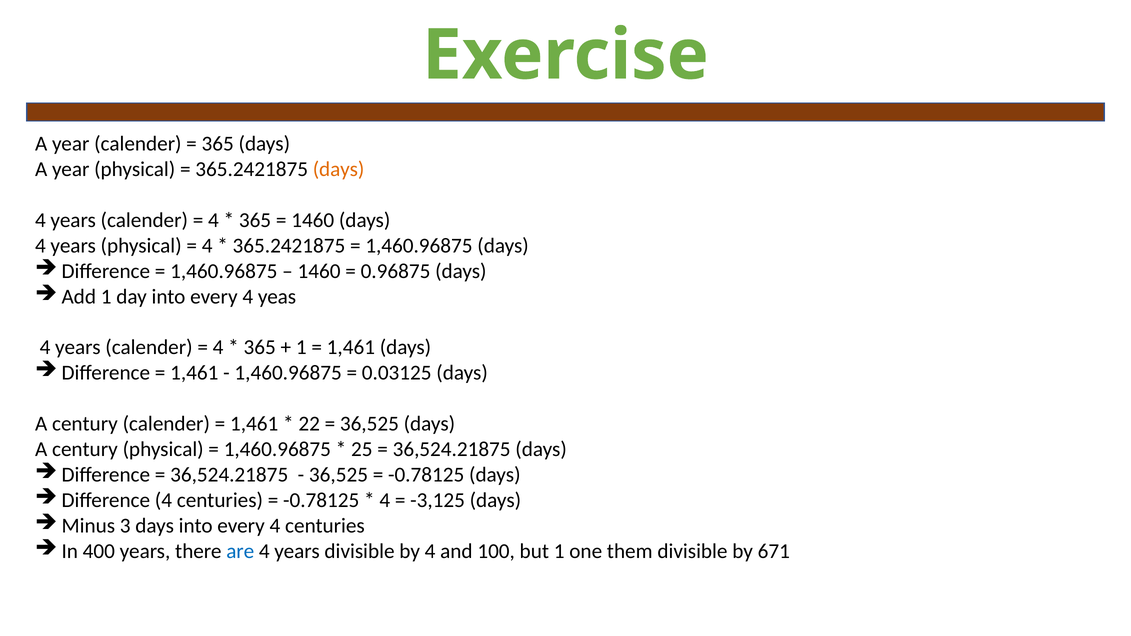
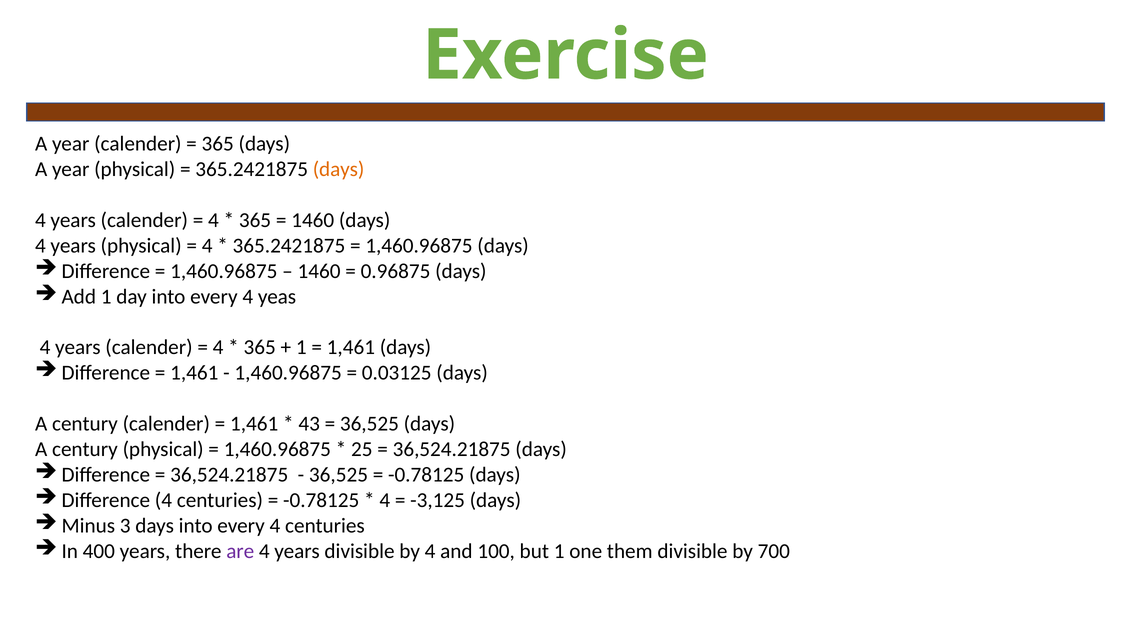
22: 22 -> 43 (309, 424)
are colour: blue -> purple (240, 551)
671: 671 -> 700 (774, 551)
